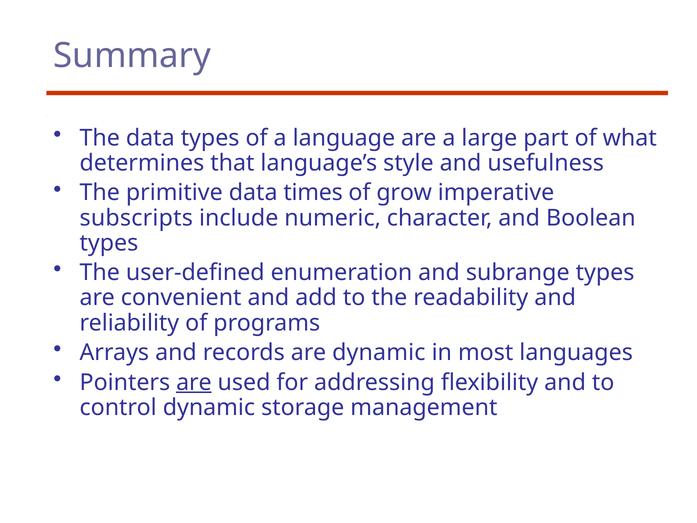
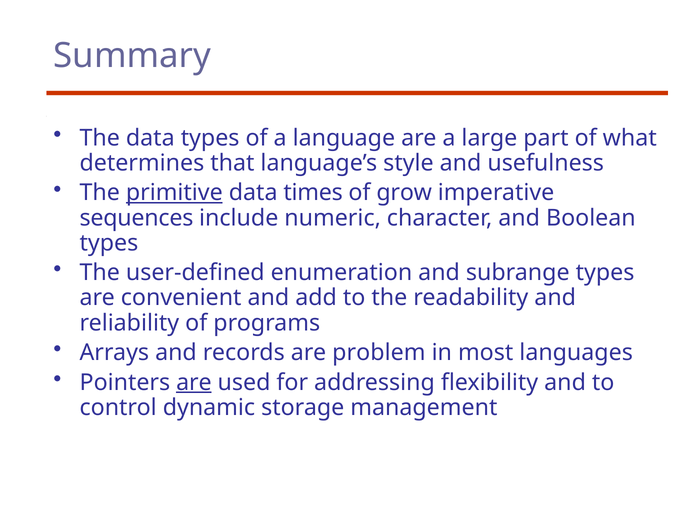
primitive underline: none -> present (174, 193)
subscripts: subscripts -> sequences (136, 218)
are dynamic: dynamic -> problem (379, 352)
